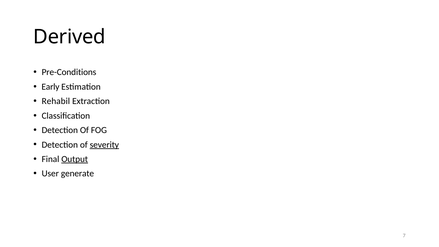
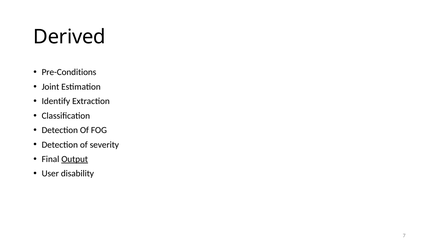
Early: Early -> Joint (50, 87)
Rehabil: Rehabil -> Identify (56, 101)
severity underline: present -> none (104, 145)
generate: generate -> disability (77, 174)
